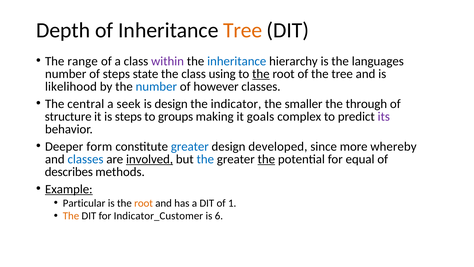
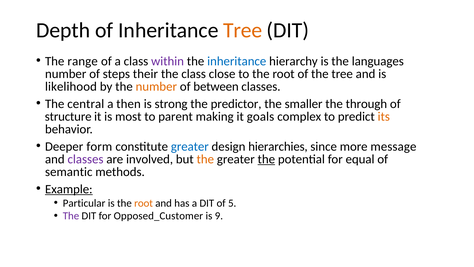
state: state -> their (145, 74)
using: using -> close (222, 74)
the underline: present -> none (261, 74)
number colour: blue -> orange (156, 86)
however: however -> between (216, 86)
seek: seek -> then (129, 104)
is design: design -> strong (171, 104)
indicator: indicator -> predictor (236, 104)
is steps: steps -> most (128, 116)
groups: groups -> parent (176, 116)
its colour: purple -> orange (384, 116)
developed: developed -> hierarchies (278, 146)
whereby: whereby -> message (393, 146)
classes colour: blue -> purple (86, 159)
involved underline: present -> none (150, 159)
the colour: blue -> orange (205, 159)
describes: describes -> semantic (69, 172)
1: 1 -> 5 (232, 203)
The colour: orange -> purple (71, 216)
Indicator_Customer: Indicator_Customer -> Opposed_Customer (158, 216)
6: 6 -> 9 (219, 216)
